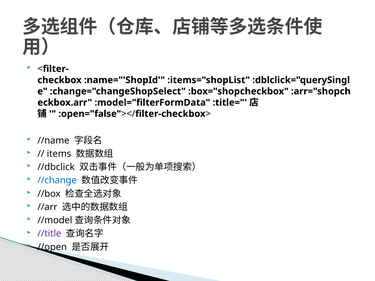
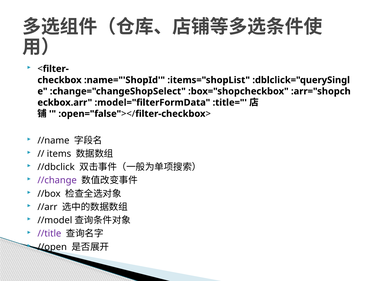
//change colour: blue -> purple (57, 181)
